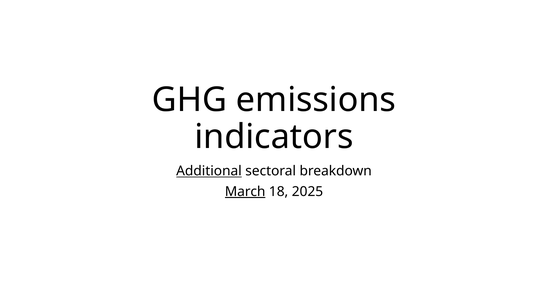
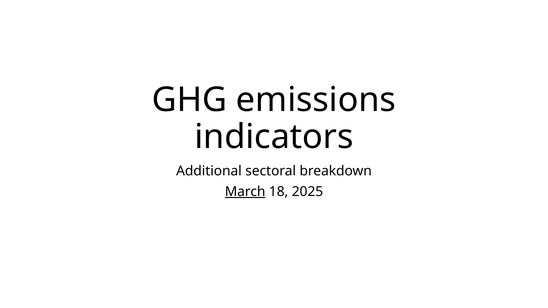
Additional underline: present -> none (209, 171)
